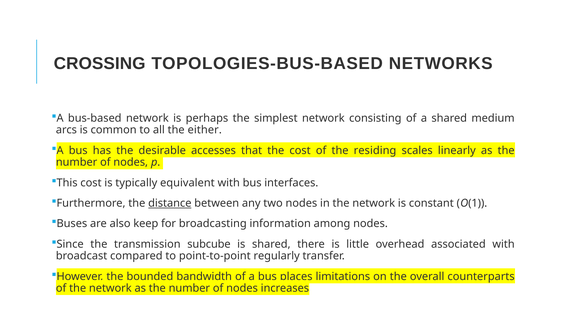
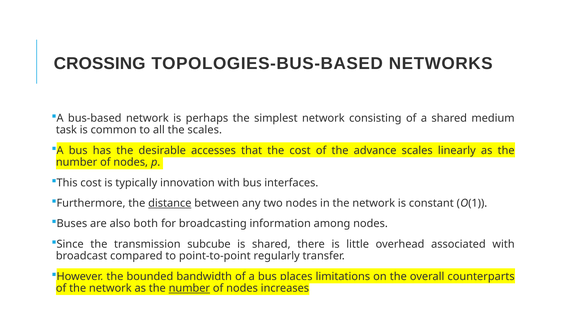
arcs: arcs -> task (66, 130)
the either: either -> scales (205, 130)
residing: residing -> advance (375, 150)
equivalent: equivalent -> innovation (187, 183)
keep: keep -> both (146, 224)
number underline: none -> present (189, 288)
